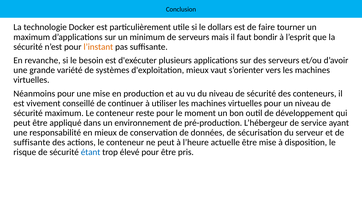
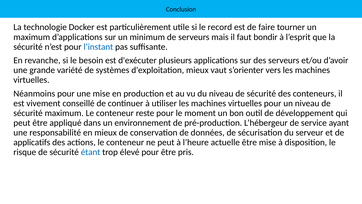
dollars: dollars -> record (220, 27)
l’instant colour: orange -> blue (98, 47)
suffisante: suffisante -> applicatifs (32, 142)
